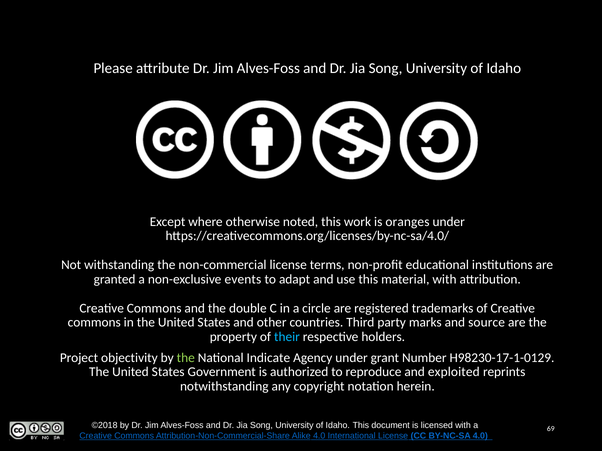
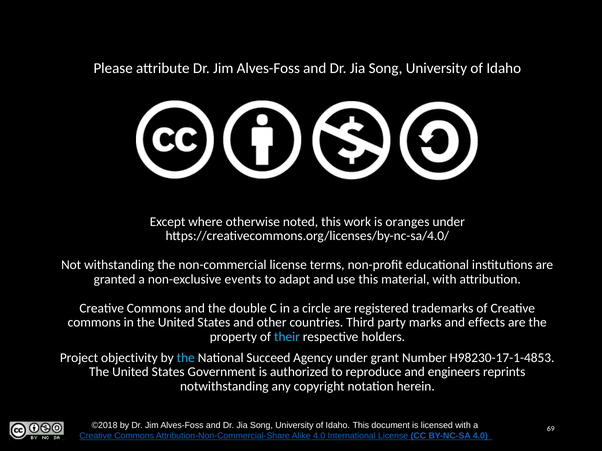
source: source -> effects (487, 323)
the colour: light green -> light blue (186, 358)
Indicate: Indicate -> Succeed (268, 358)
H98230-17-1-0129: H98230-17-1-0129 -> H98230-17-1-4853 (502, 358)
exploited: exploited -> engineers (454, 372)
